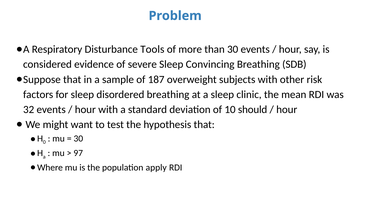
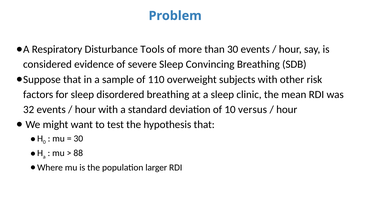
187: 187 -> 110 (156, 80)
should: should -> versus (253, 110)
97: 97 -> 88 (78, 153)
apply: apply -> larger (156, 168)
